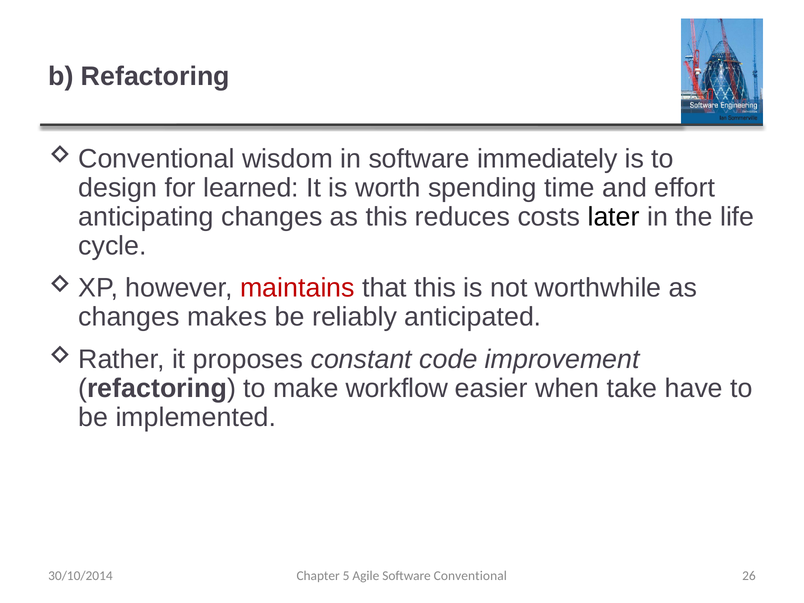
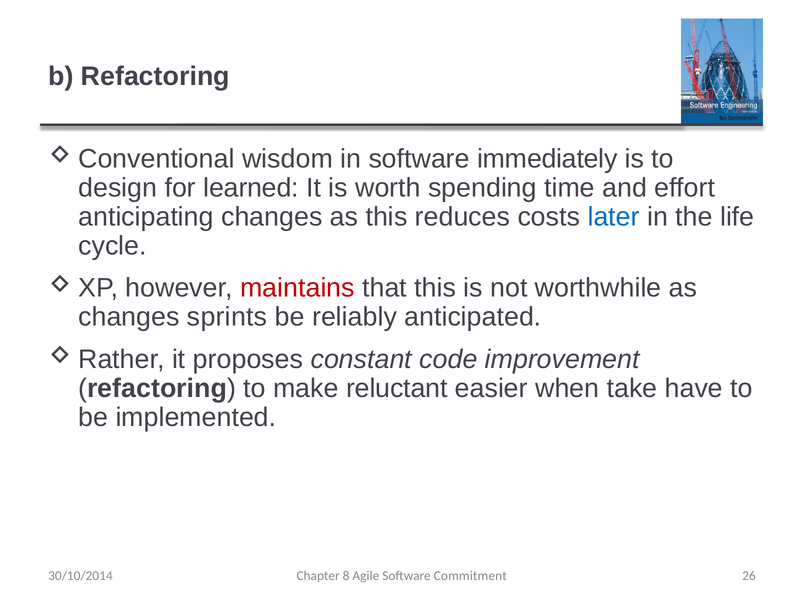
later colour: black -> blue (614, 217)
makes: makes -> sprints (227, 317)
workflow: workflow -> reluctant (397, 388)
5: 5 -> 8 (346, 576)
Conventional: Conventional -> Commitment (470, 576)
